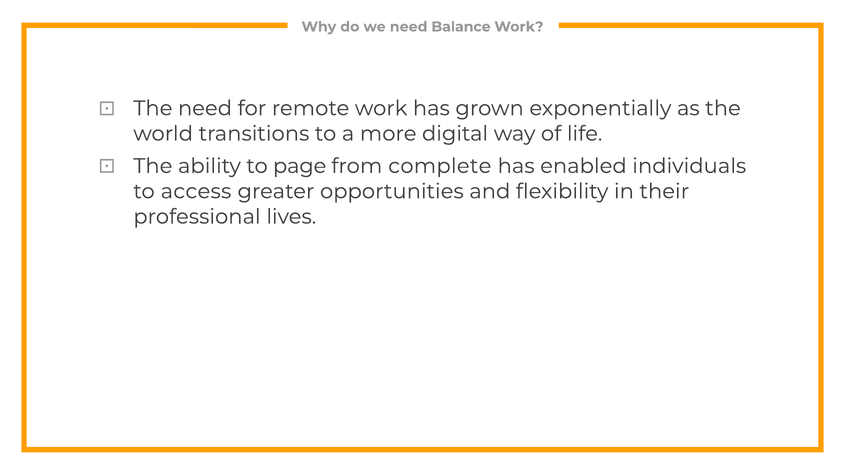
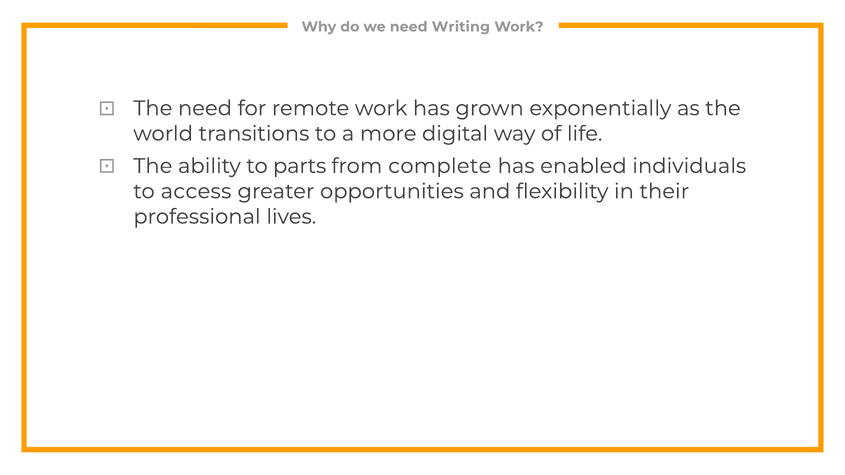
Balance: Balance -> Writing (461, 27)
page: page -> parts (300, 166)
